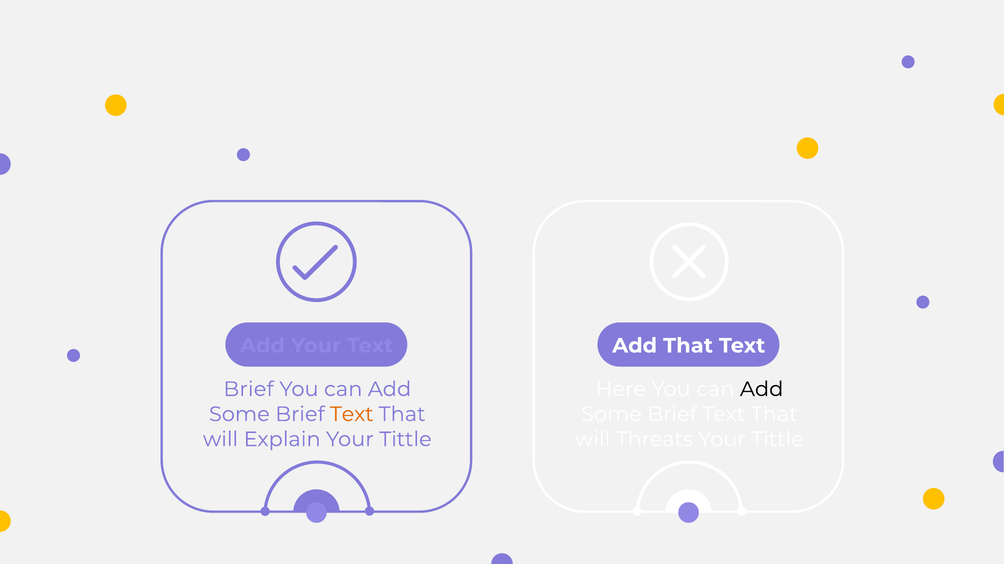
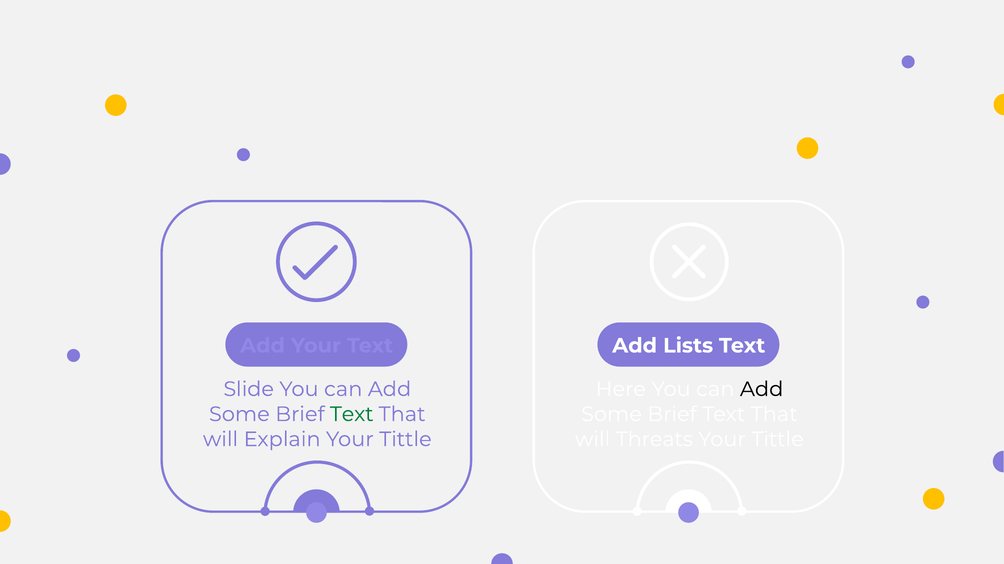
Add That: That -> Lists (688, 346)
Brief: Brief -> Slide (249, 390)
Text colour: orange -> green (352, 415)
